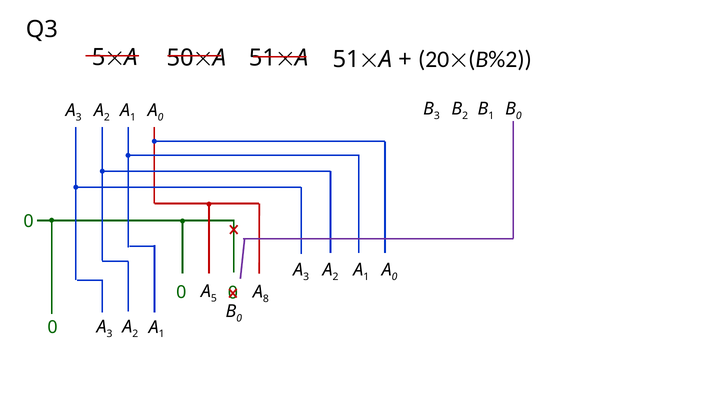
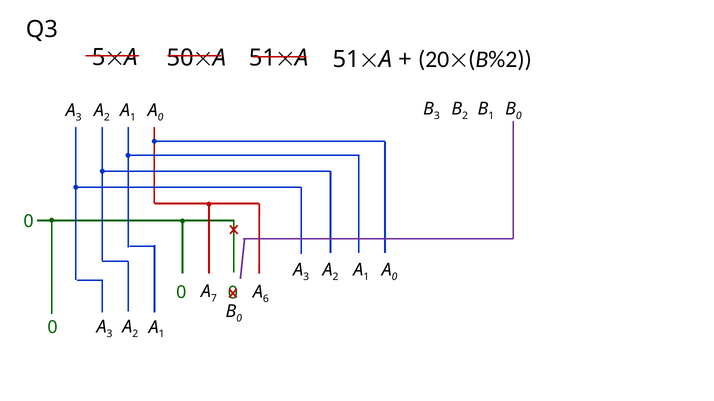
5: 5 -> 7 (214, 299)
8: 8 -> 6 (266, 299)
